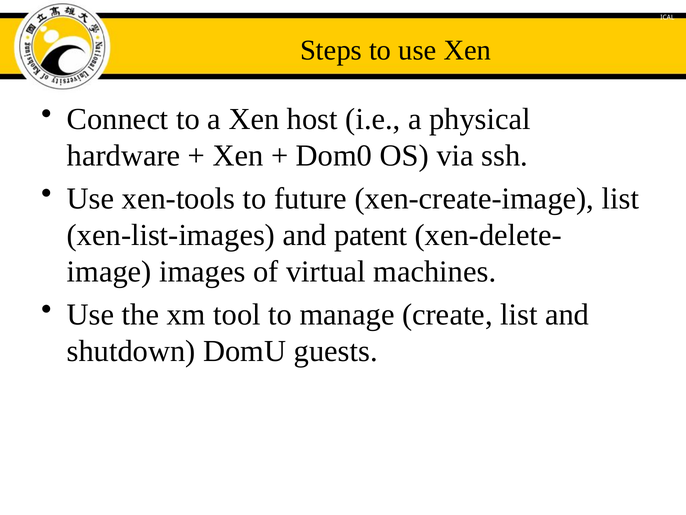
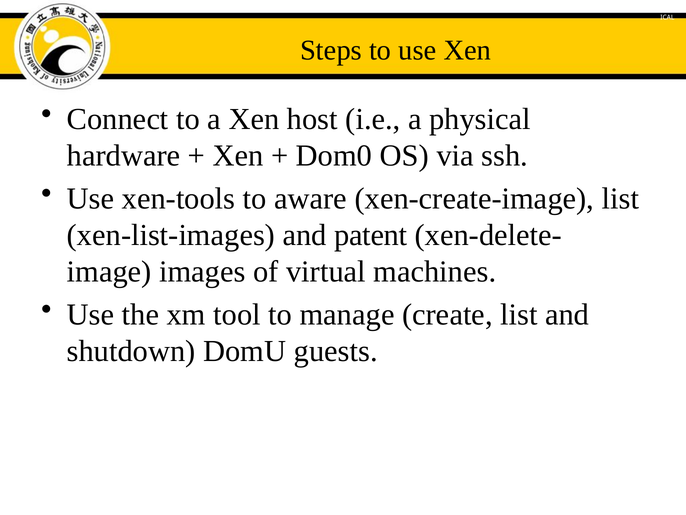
future: future -> aware (311, 198)
